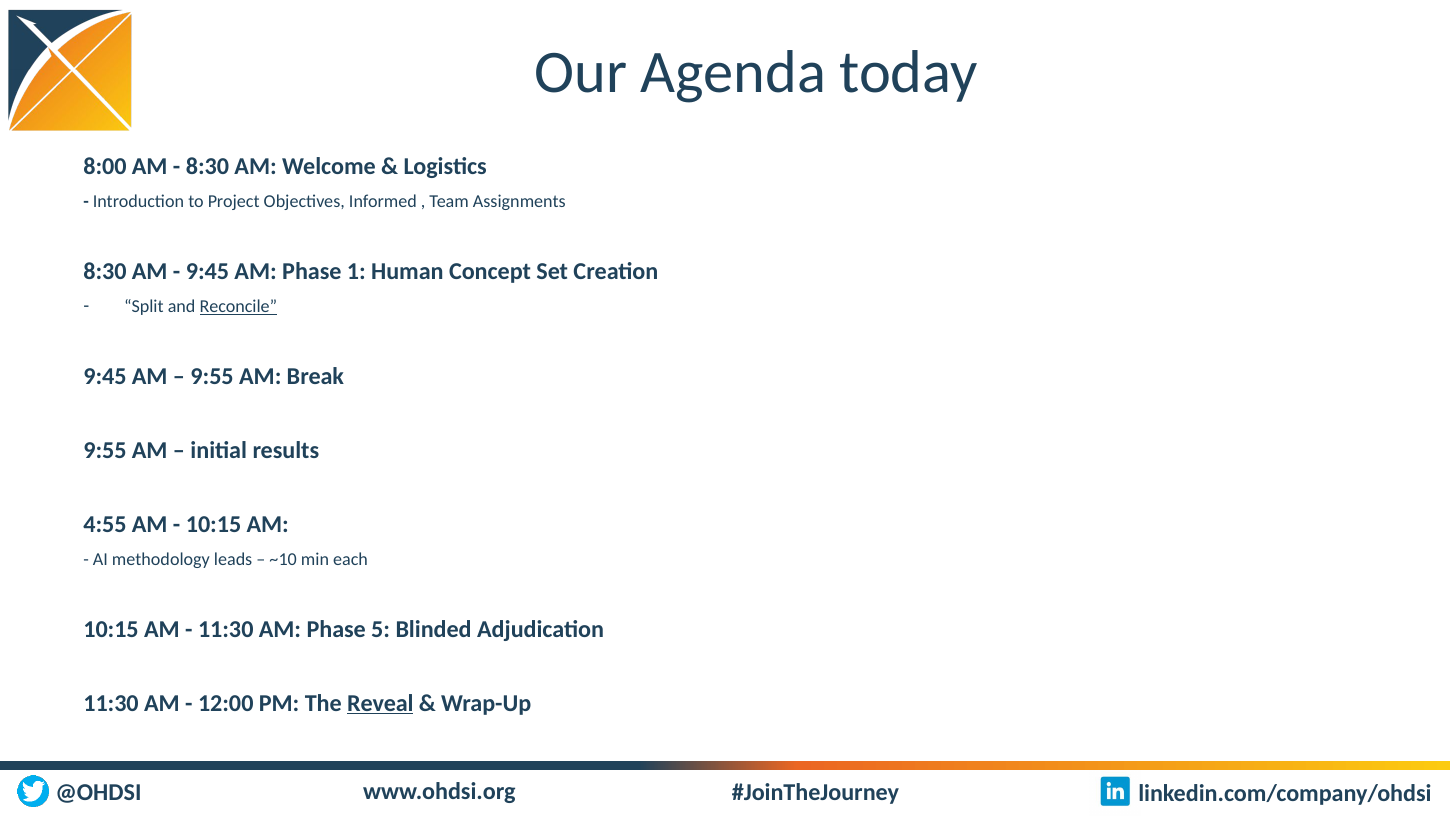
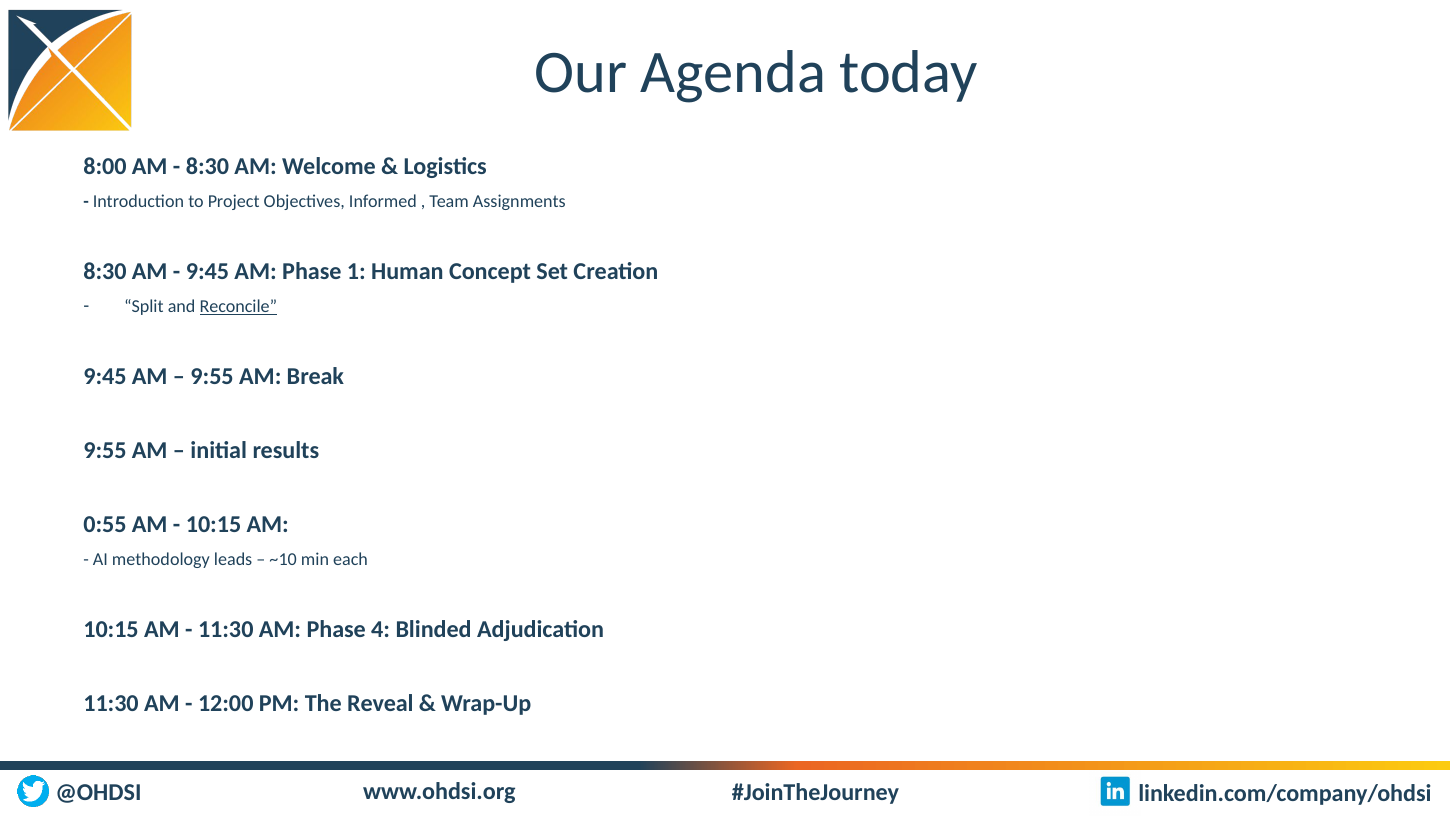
4:55: 4:55 -> 0:55 (105, 524)
5: 5 -> 4 (381, 629)
Reveal underline: present -> none (380, 703)
